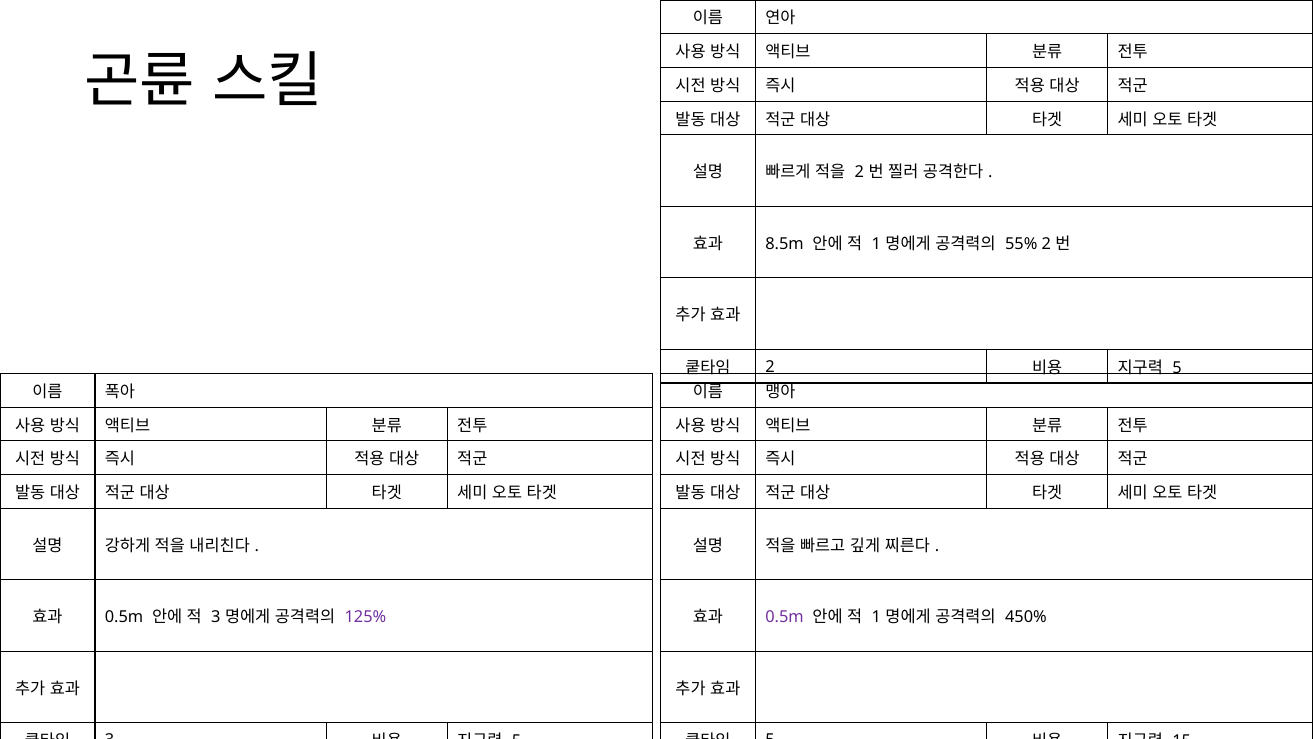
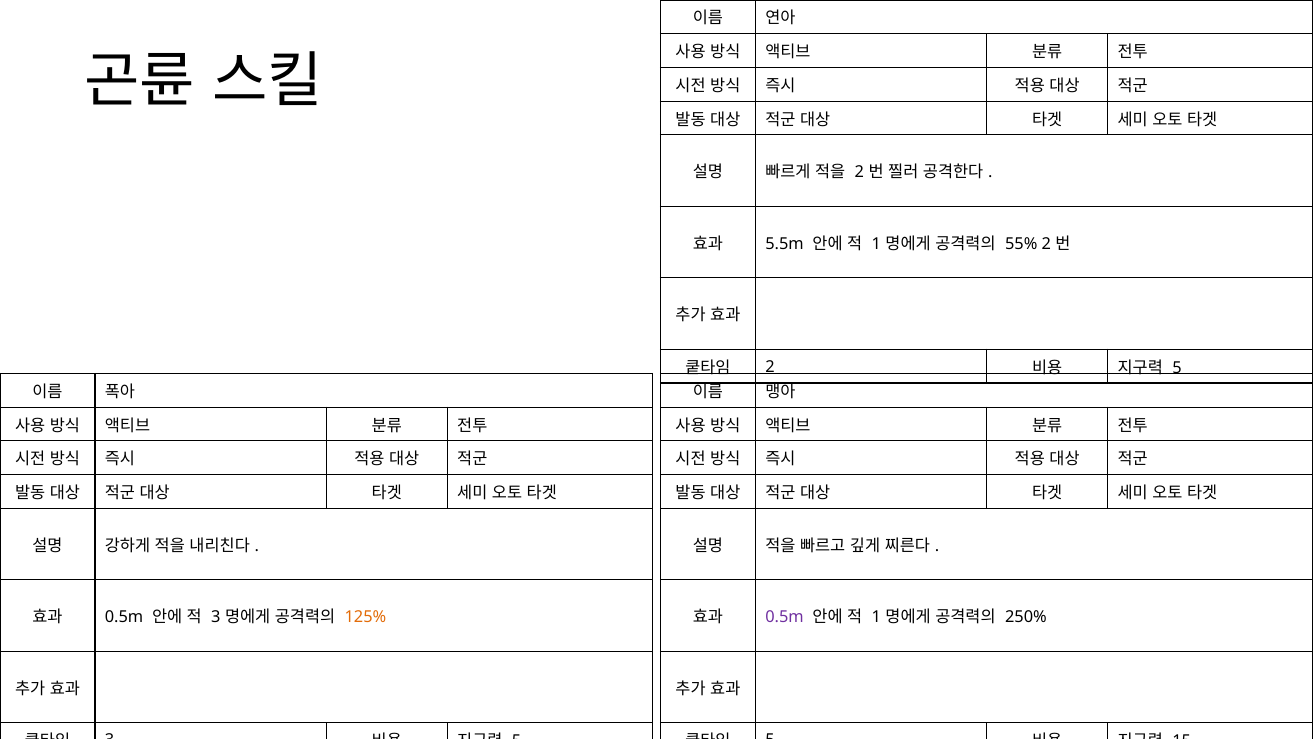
8.5m: 8.5m -> 5.5m (785, 244)
125% colour: purple -> orange (365, 617)
450%: 450% -> 250% (1026, 617)
